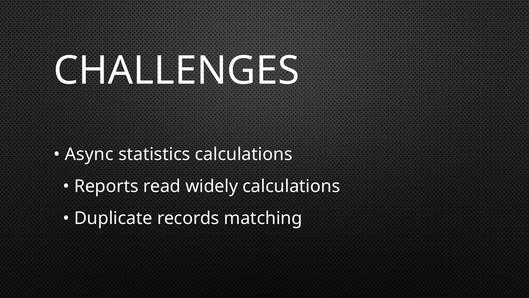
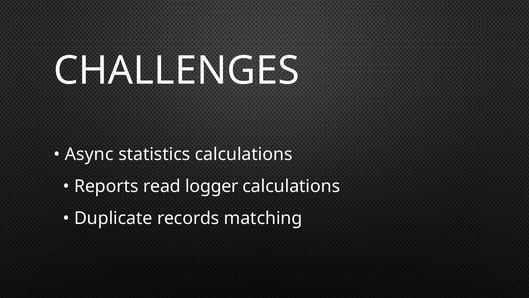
widely: widely -> logger (212, 186)
